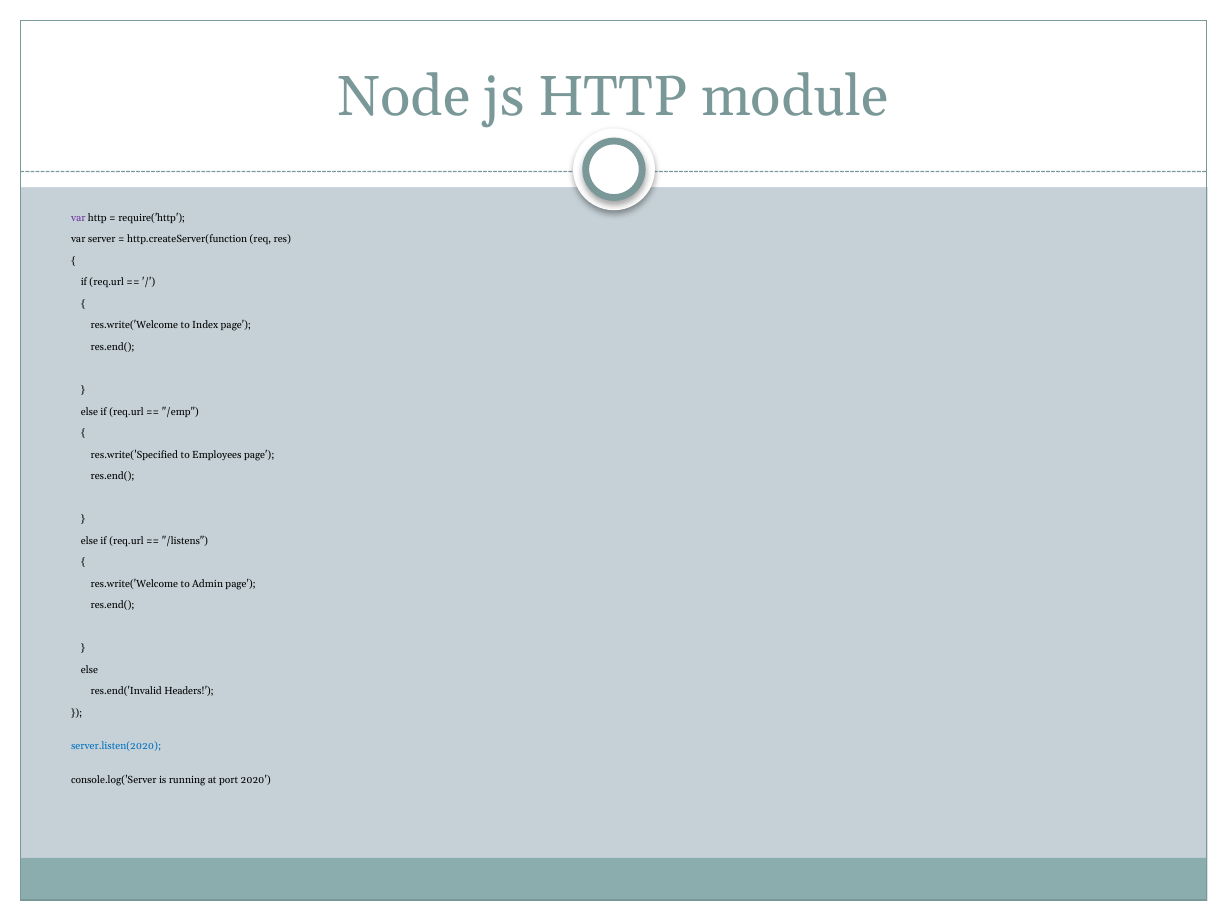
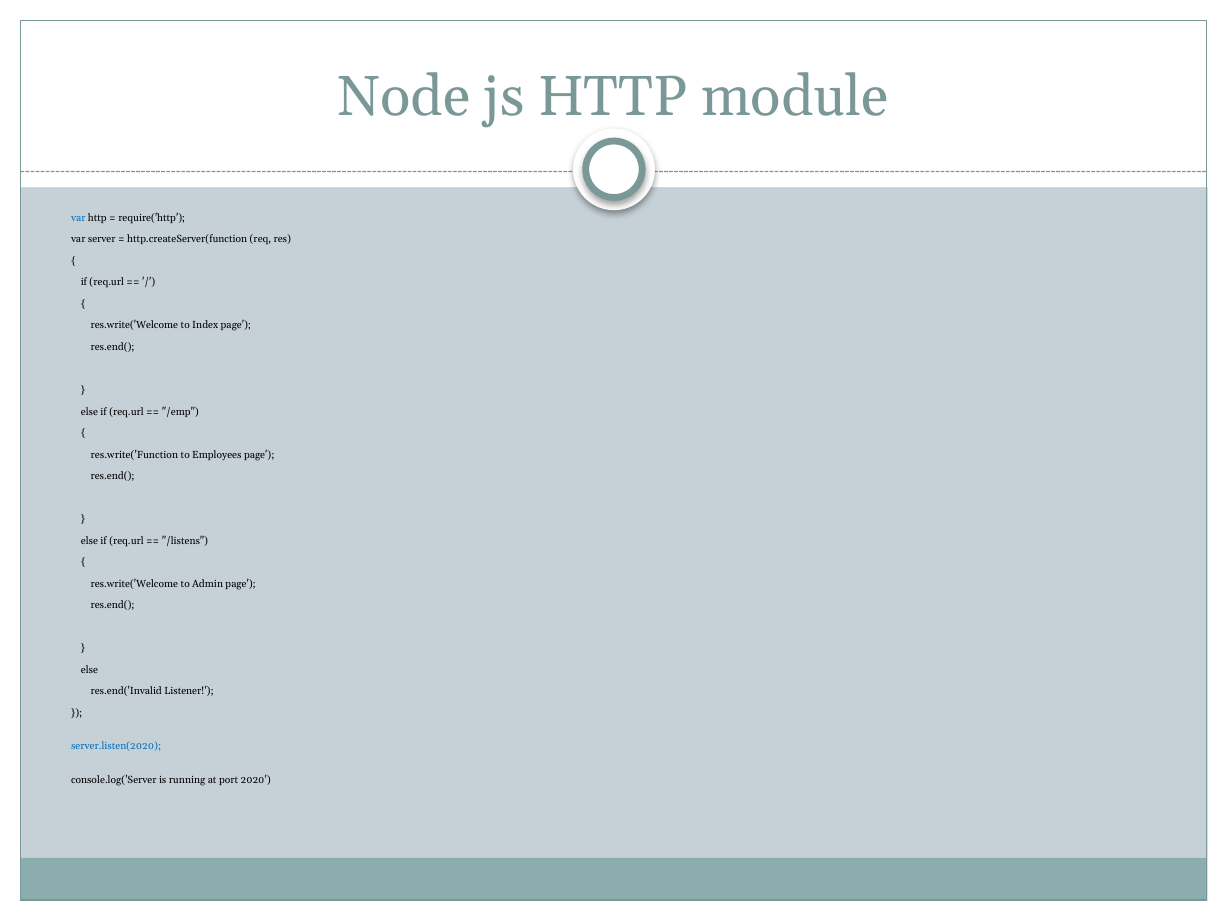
var colour: purple -> blue (78, 218)
res.write('Specified: res.write('Specified -> res.write('Function (134, 455)
Headers: Headers -> Listener (189, 691)
